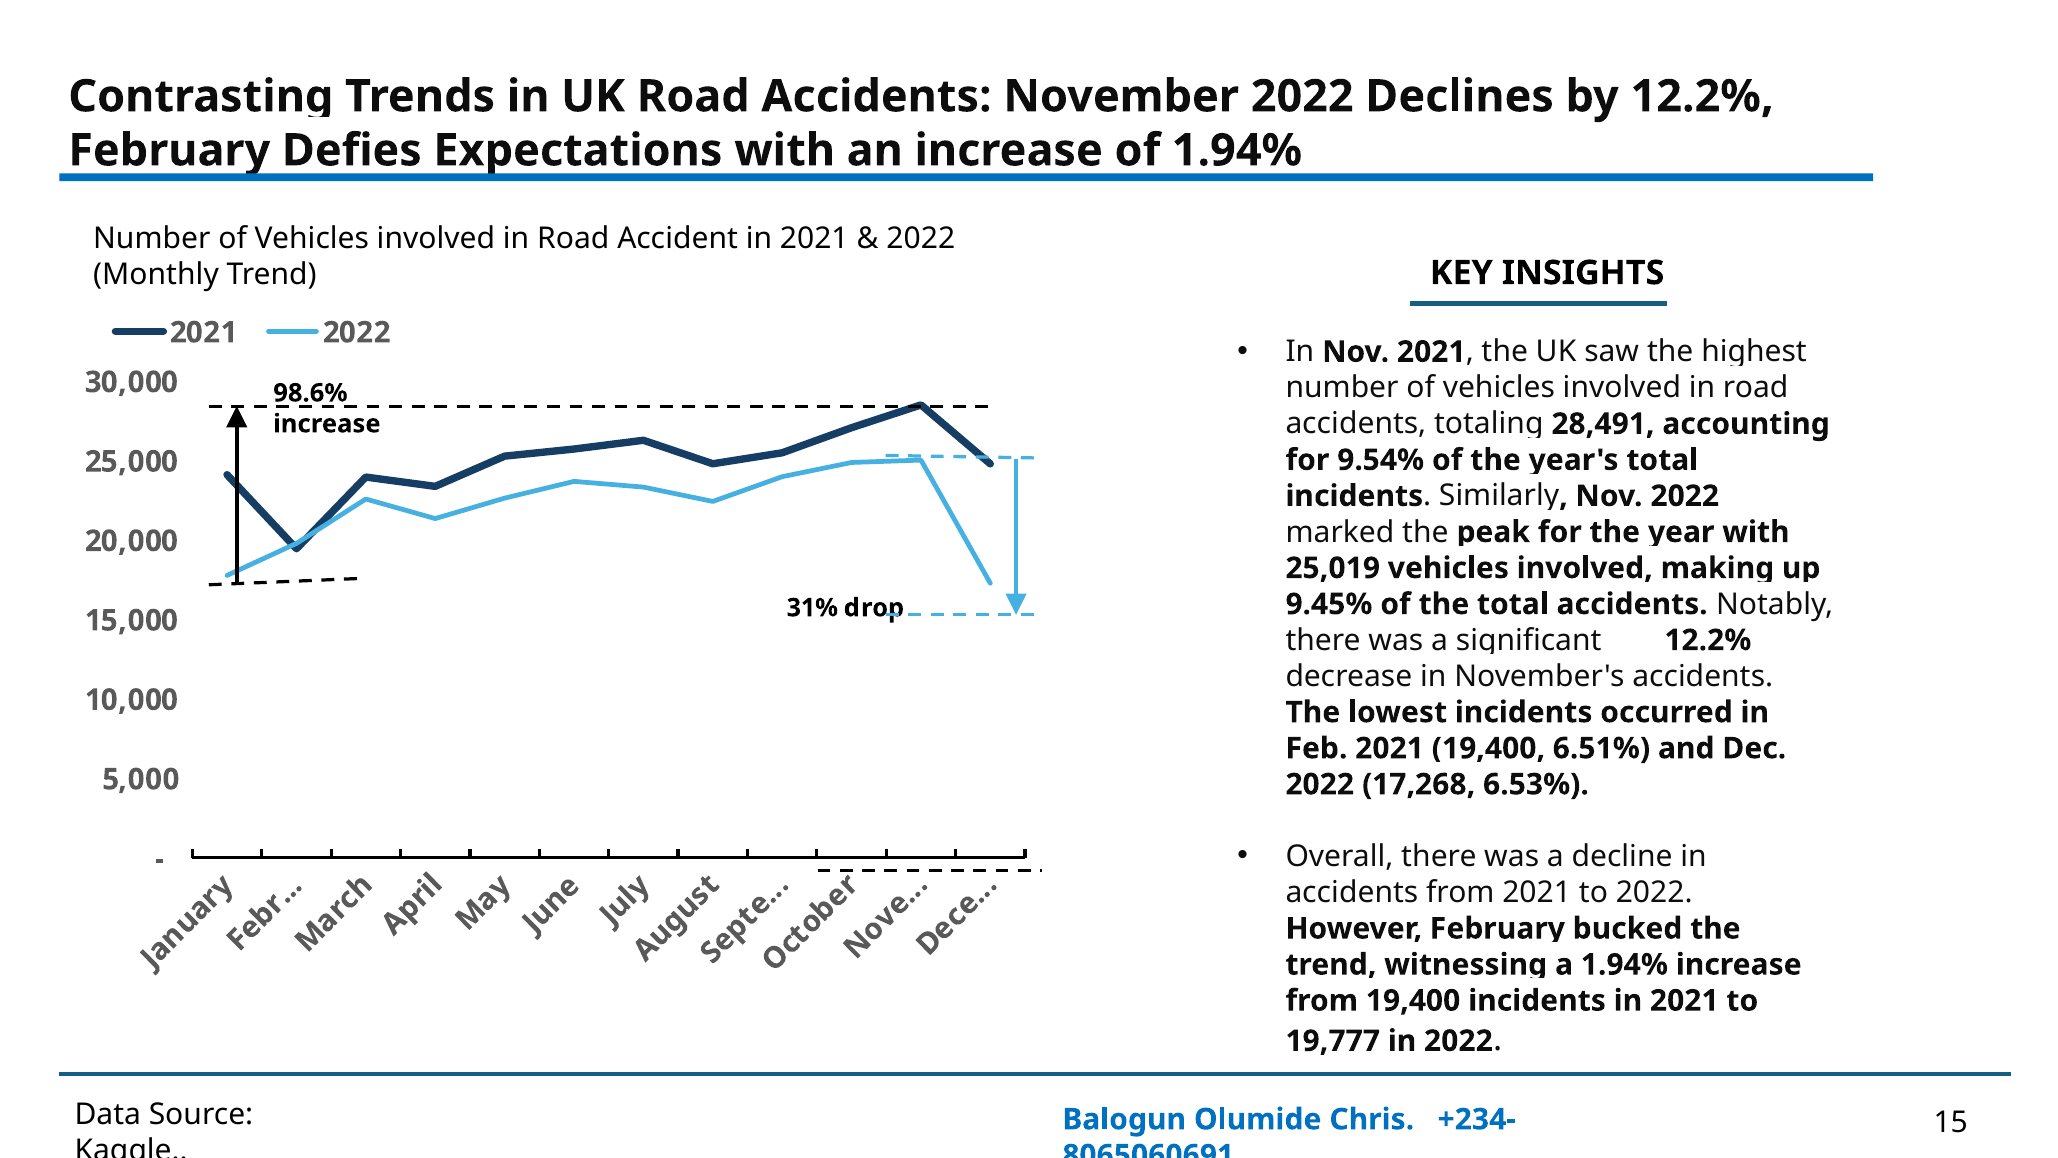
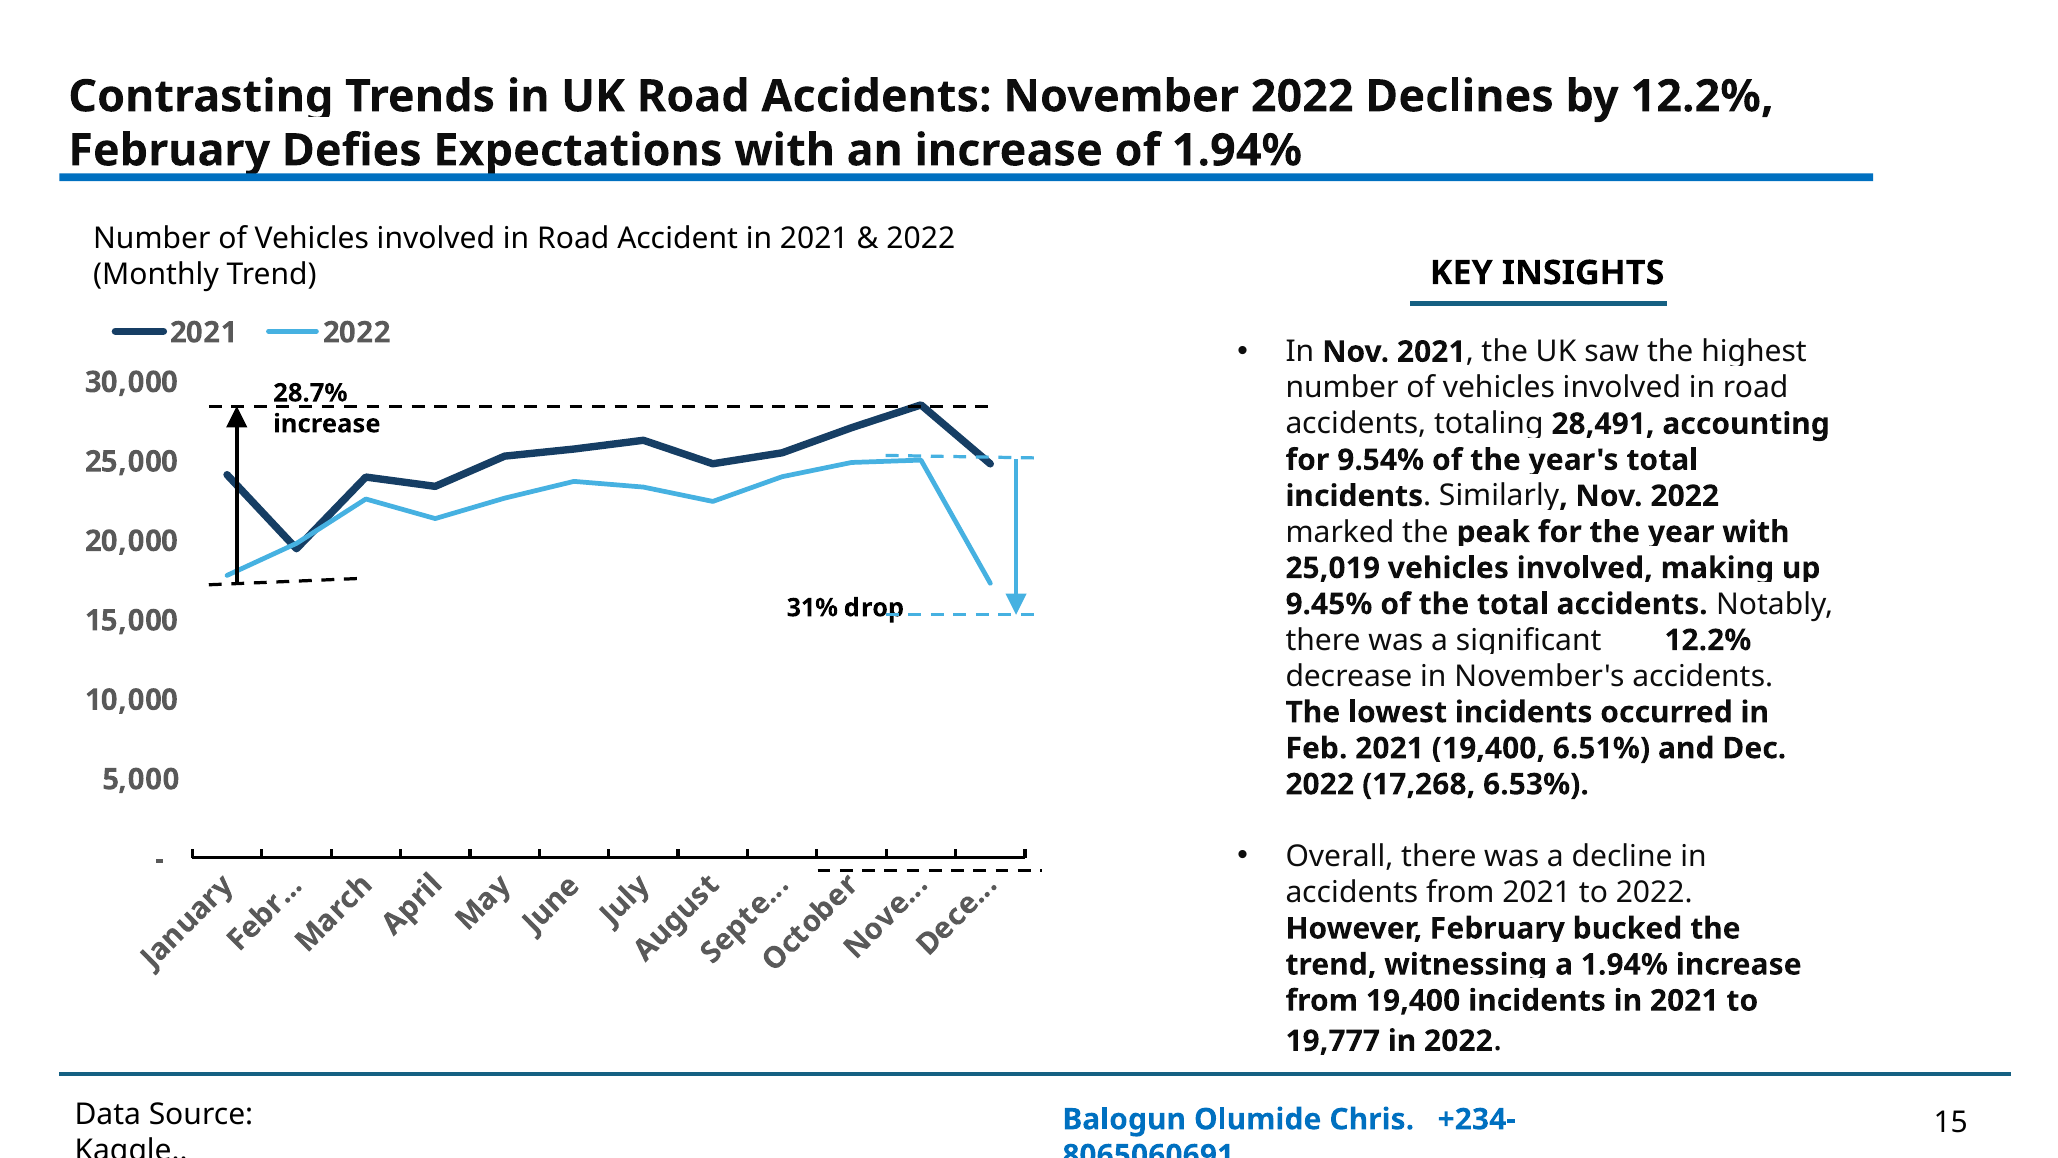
98.6%: 98.6% -> 28.7% (310, 393)
